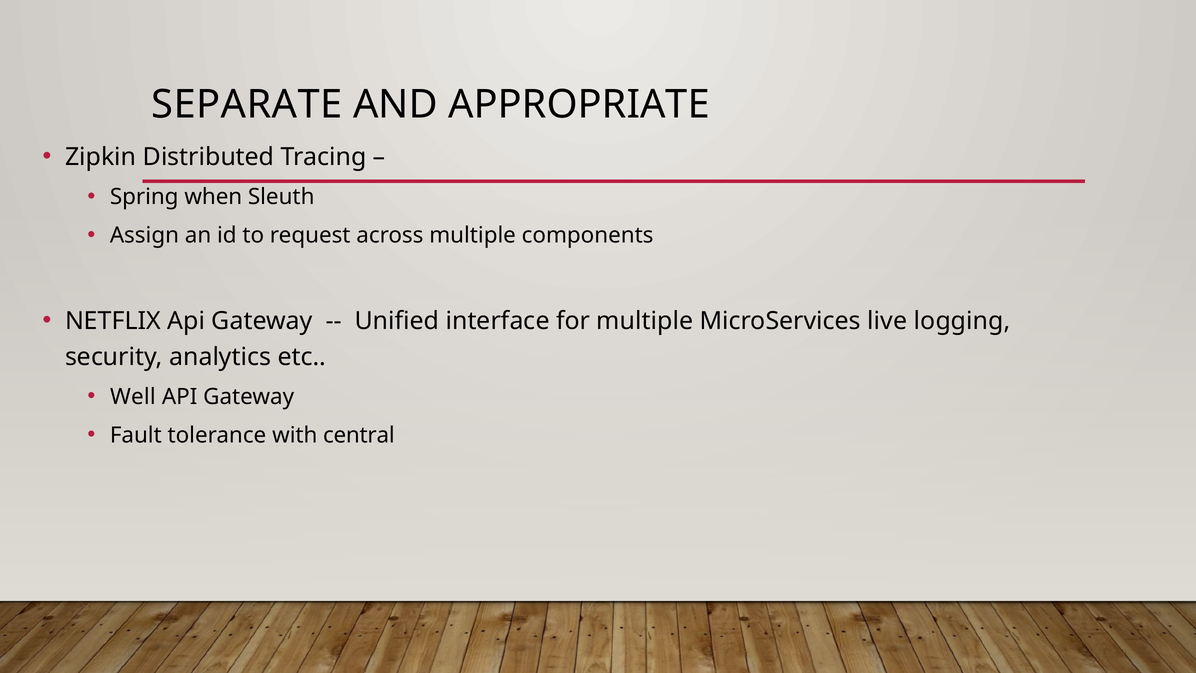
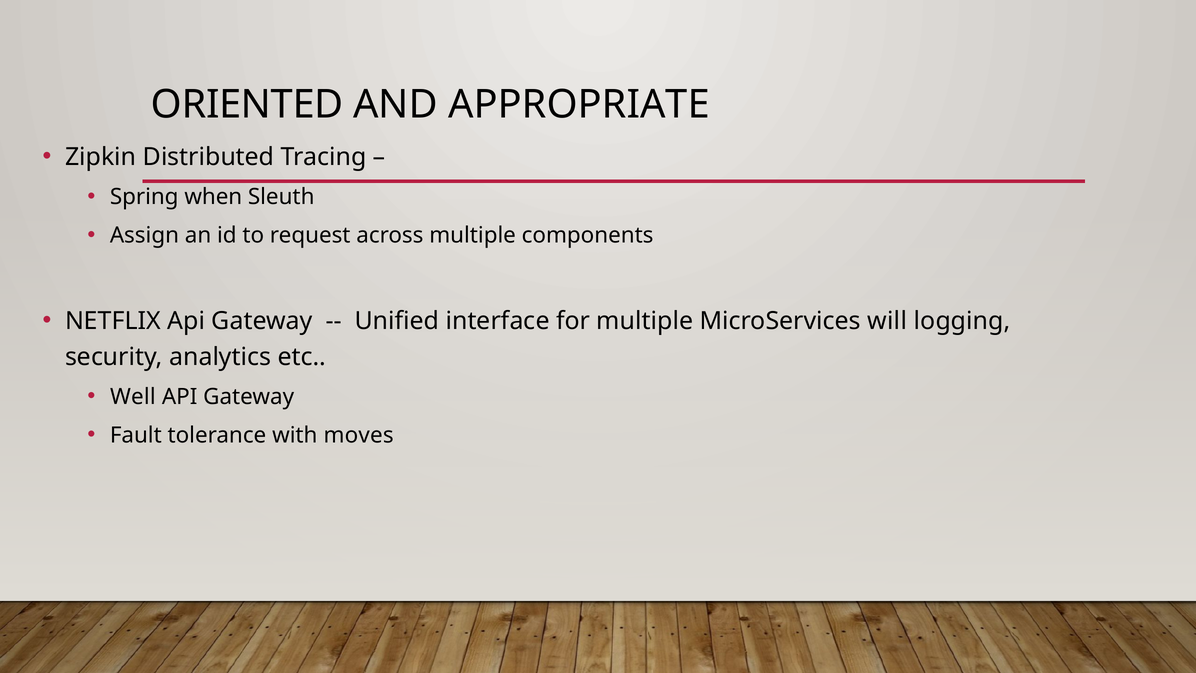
SEPARATE: SEPARATE -> ORIENTED (247, 105)
live: live -> will (887, 321)
central: central -> moves (359, 435)
